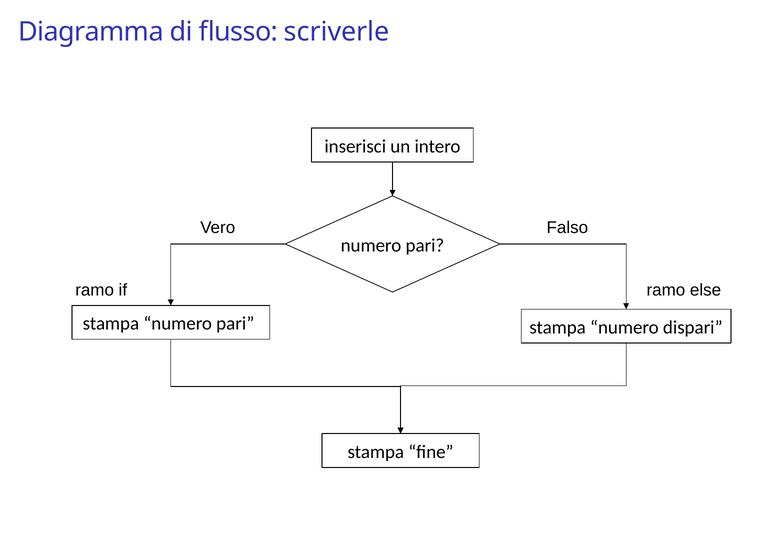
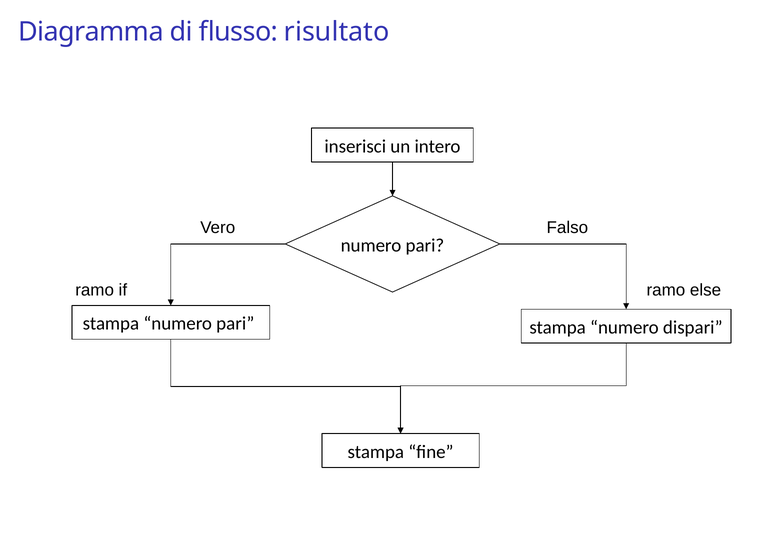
scriverle: scriverle -> risultato (337, 32)
